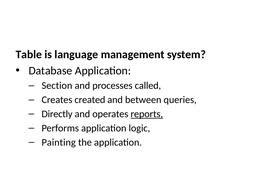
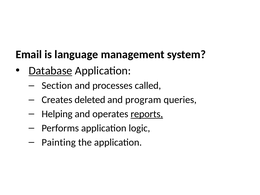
Table: Table -> Email (29, 55)
Database underline: none -> present (50, 71)
created: created -> deleted (90, 100)
between: between -> program (143, 100)
Directly: Directly -> Helping (57, 114)
